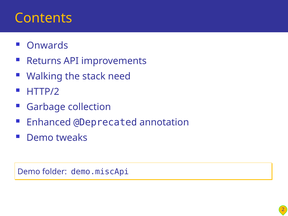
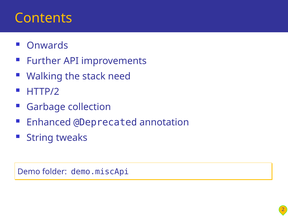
Returns: Returns -> Further (44, 61)
Demo: Demo -> String (40, 138)
